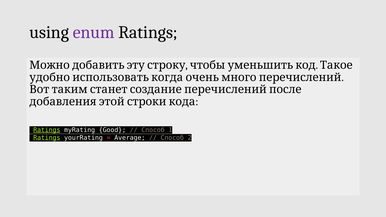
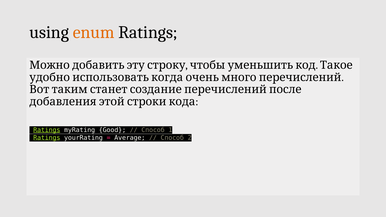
enum colour: purple -> orange (94, 32)
